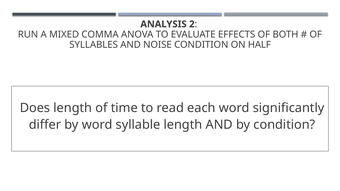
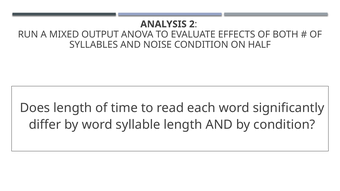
COMMA: COMMA -> OUTPUT (100, 35)
